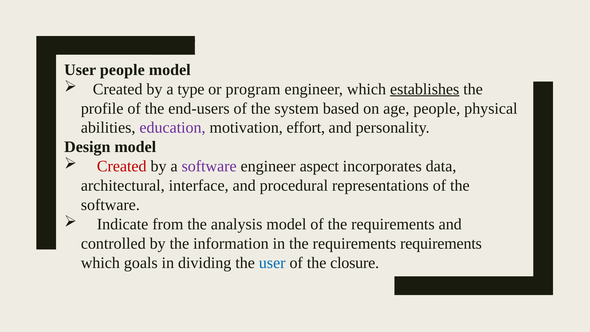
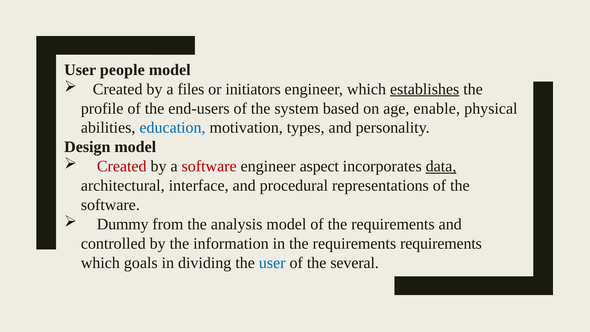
type: type -> files (191, 89)
program: program -> initiators (253, 89)
age people: people -> enable (437, 108)
education colour: purple -> blue (172, 128)
effort: effort -> types (306, 128)
software colour: purple -> red (209, 166)
data underline: none -> present (441, 166)
Indicate: Indicate -> Dummy (123, 224)
closure: closure -> several (355, 263)
